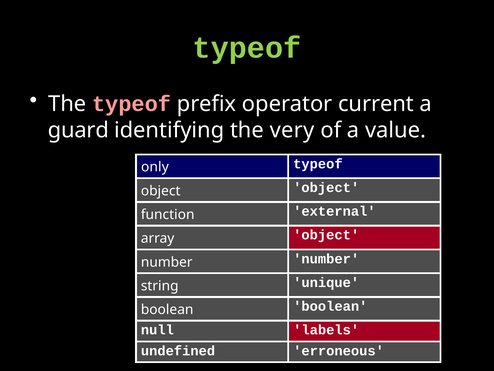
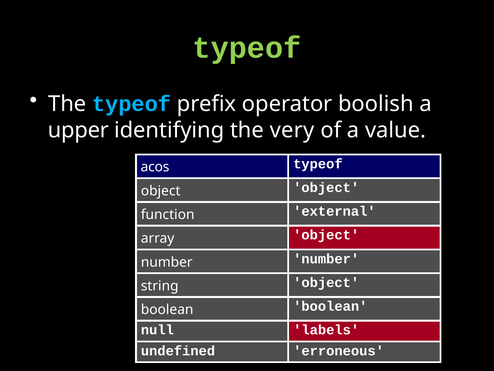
typeof colour: pink -> light blue (132, 104)
current: current -> boolish (376, 104)
guard: guard -> upper (78, 130)
only: only -> acos (155, 167)
string unique: unique -> object (326, 282)
